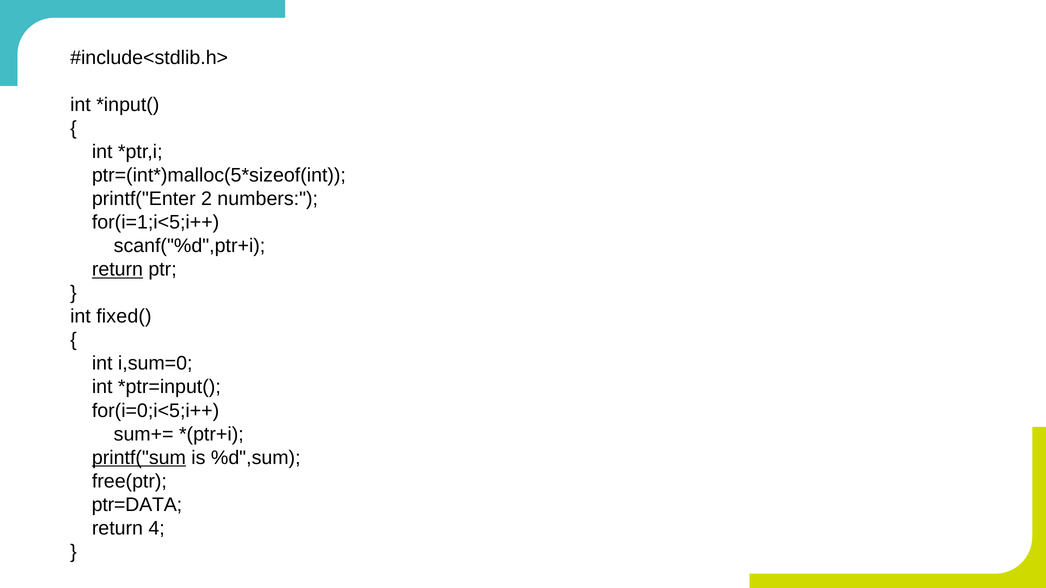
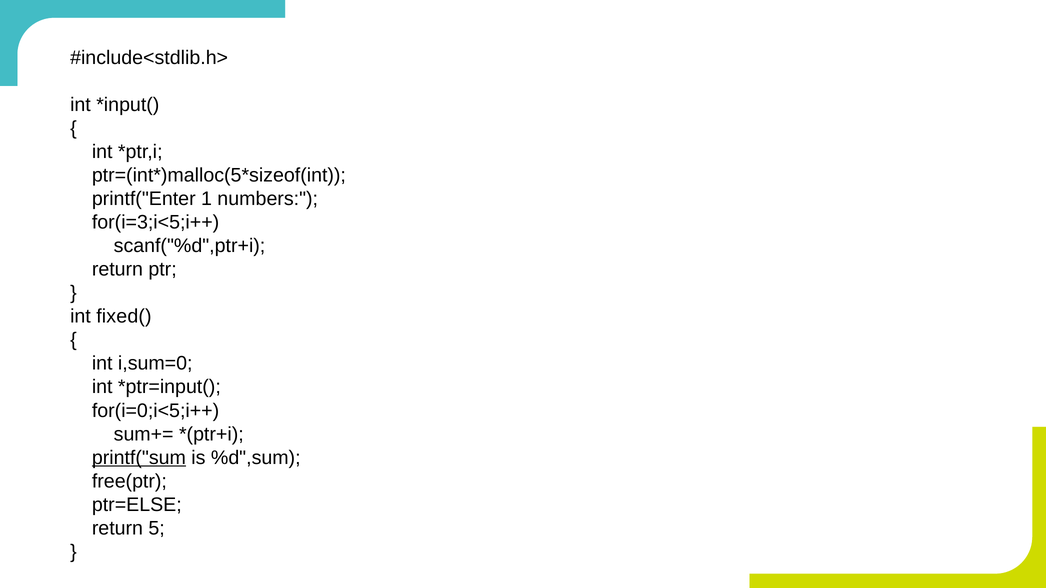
2: 2 -> 1 (206, 199)
for(i=1;i<5;i++: for(i=1;i<5;i++ -> for(i=3;i<5;i++ (156, 223)
return underline: present -> none (117, 270)
ptr=DATA: ptr=DATA -> ptr=ELSE (137, 505)
4: 4 -> 5 (157, 528)
